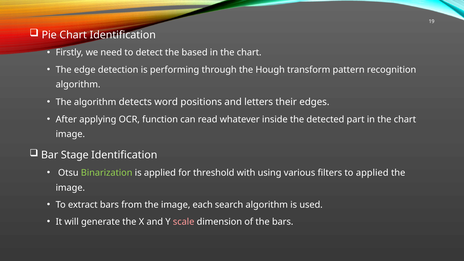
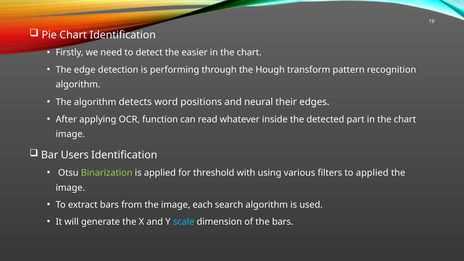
based: based -> easier (195, 53)
letters: letters -> neural (259, 102)
Stage: Stage -> Users (75, 155)
scale colour: pink -> light blue (184, 222)
